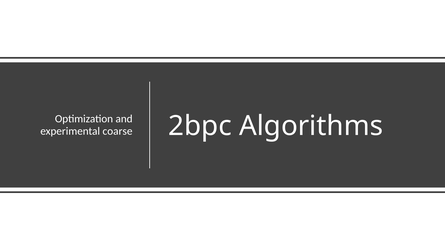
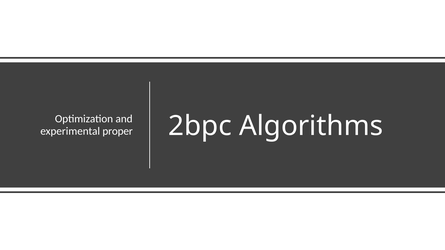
coarse: coarse -> proper (118, 131)
